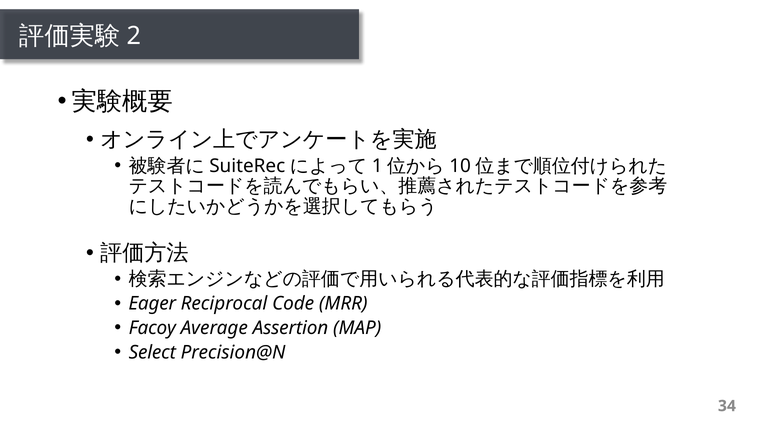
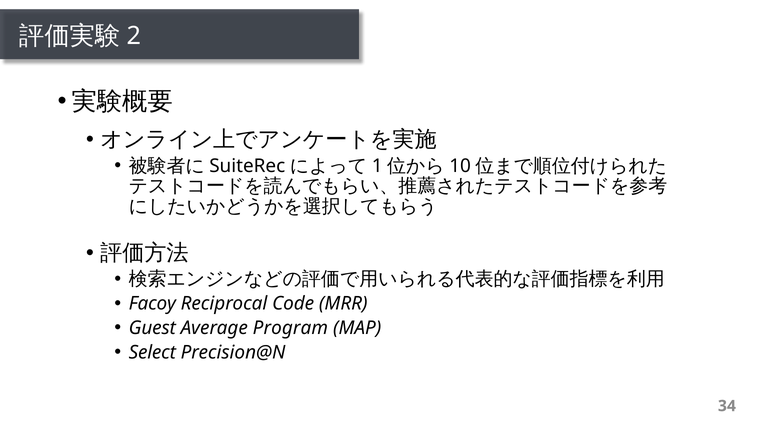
Eager: Eager -> Facoy (152, 303)
Facoy: Facoy -> Guest (152, 328)
Assertion: Assertion -> Program (290, 328)
